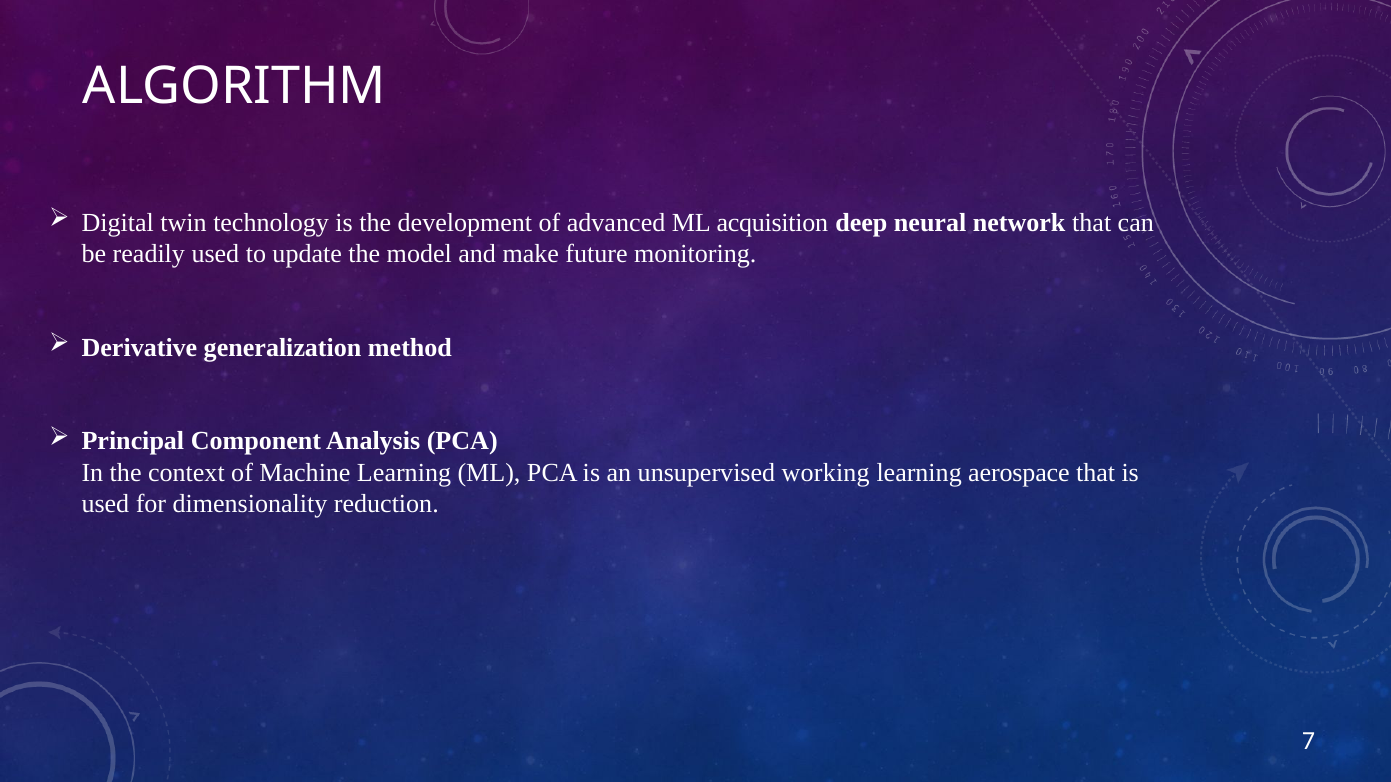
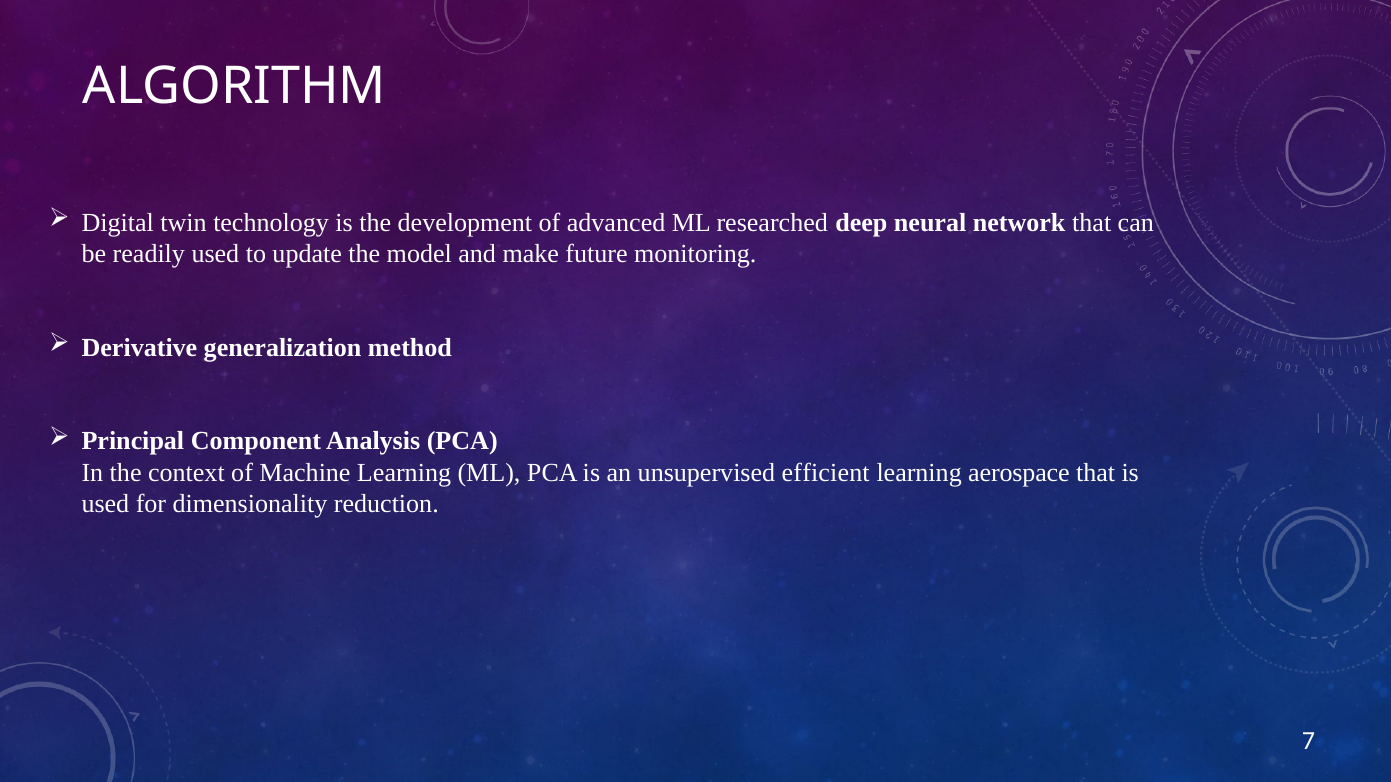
acquisition: acquisition -> researched (772, 223)
working: working -> efficient (826, 473)
